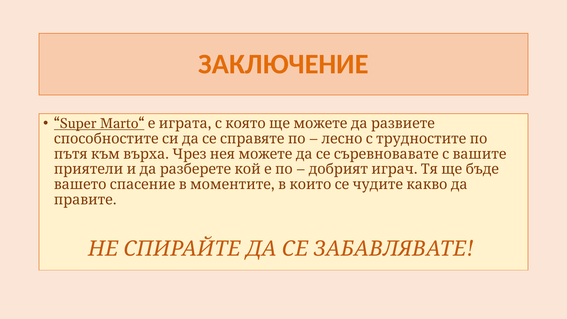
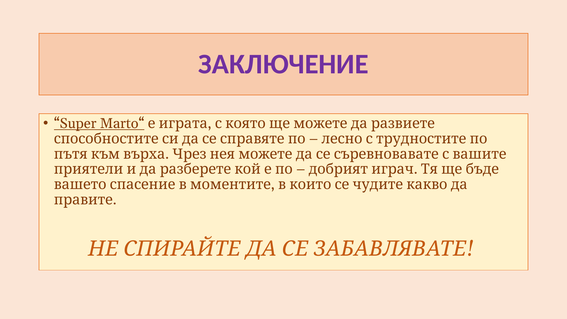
ЗАКЛЮЧЕНИЕ colour: orange -> purple (283, 64)
